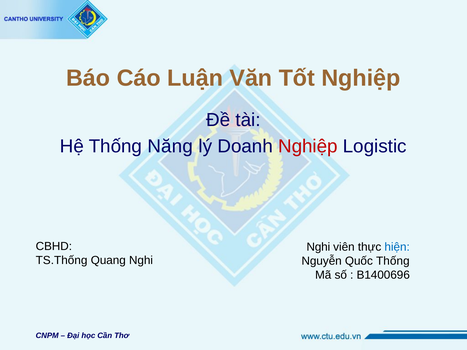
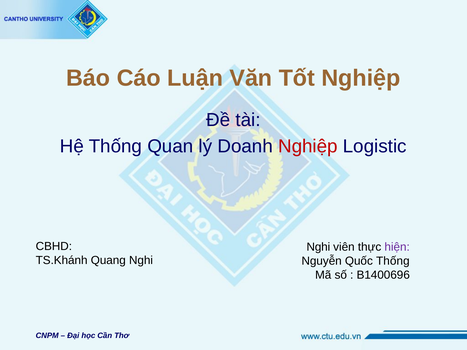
Năng: Năng -> Quan (170, 146)
hiện colour: blue -> purple (397, 247)
TS.Thống: TS.Thống -> TS.Khánh (62, 260)
